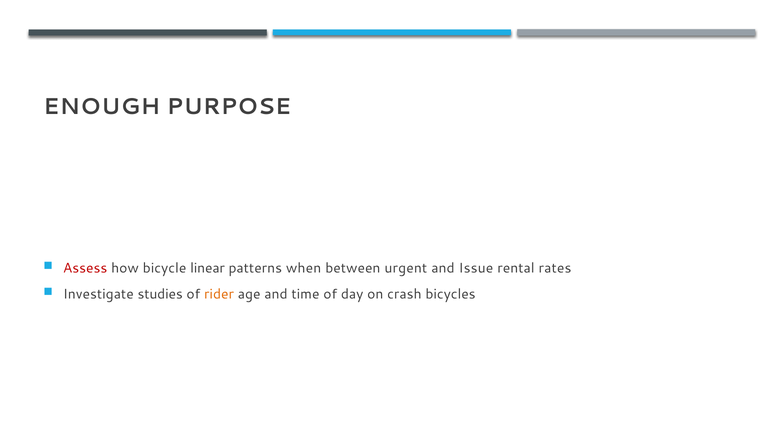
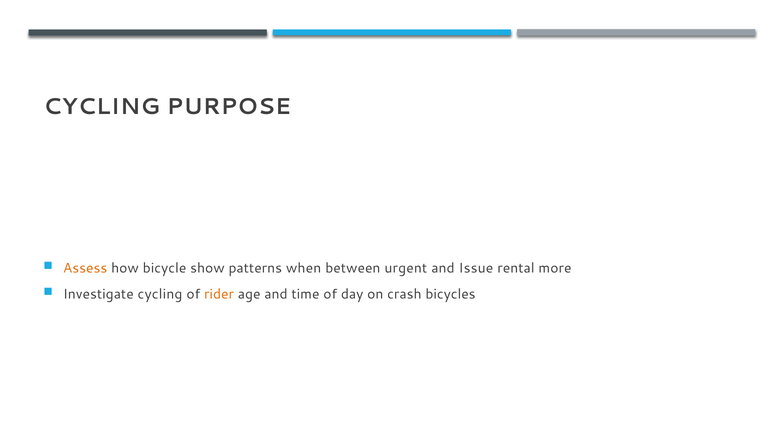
ENOUGH: ENOUGH -> CYCLING (102, 106)
Assess colour: red -> orange (85, 268)
linear: linear -> show (207, 268)
rates: rates -> more (555, 268)
Investigate studies: studies -> cycling (160, 294)
